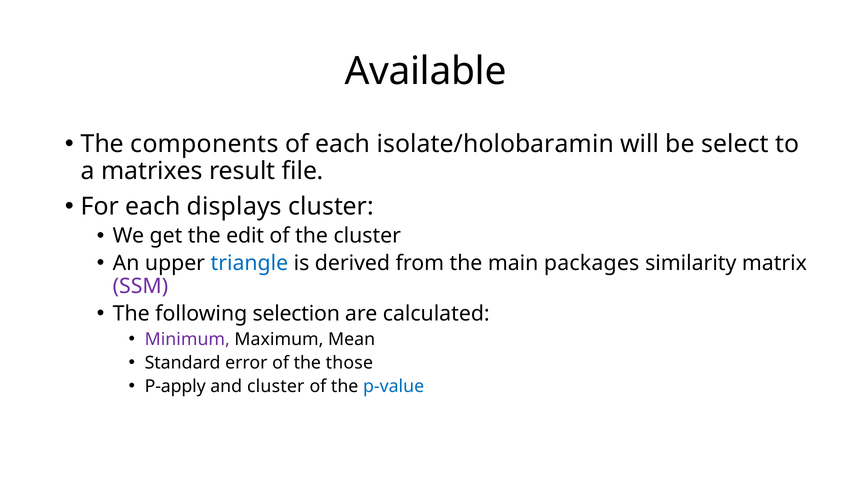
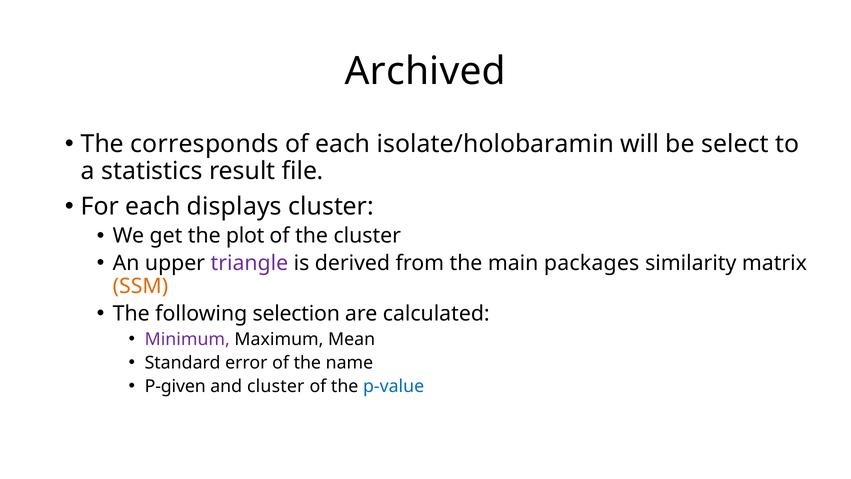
Available: Available -> Archived (425, 71)
components: components -> corresponds (205, 144)
matrixes: matrixes -> statistics (152, 171)
edit: edit -> plot (245, 236)
triangle colour: blue -> purple (249, 263)
SSM colour: purple -> orange (140, 286)
those: those -> name (349, 363)
P-apply: P-apply -> P-given (175, 386)
